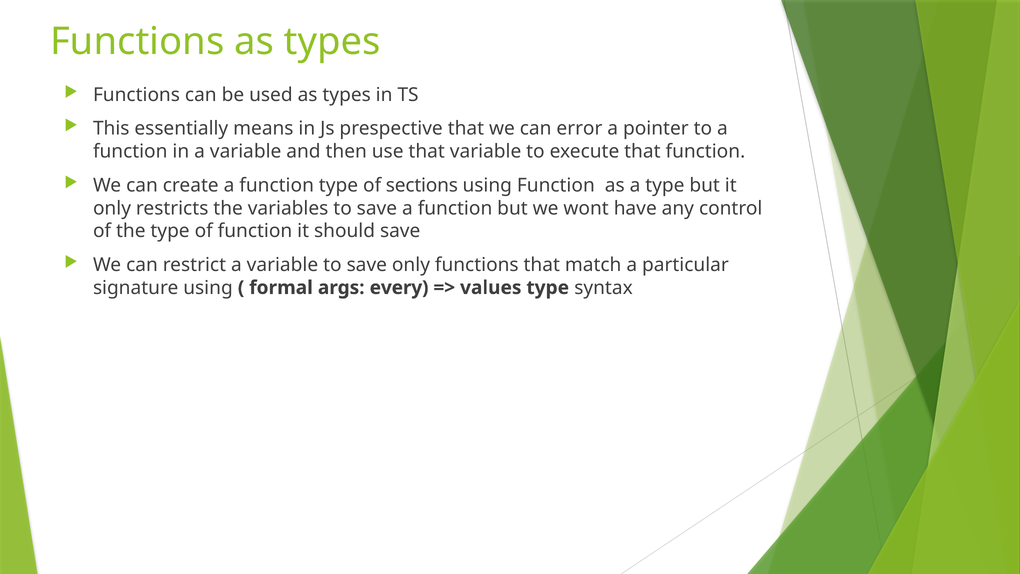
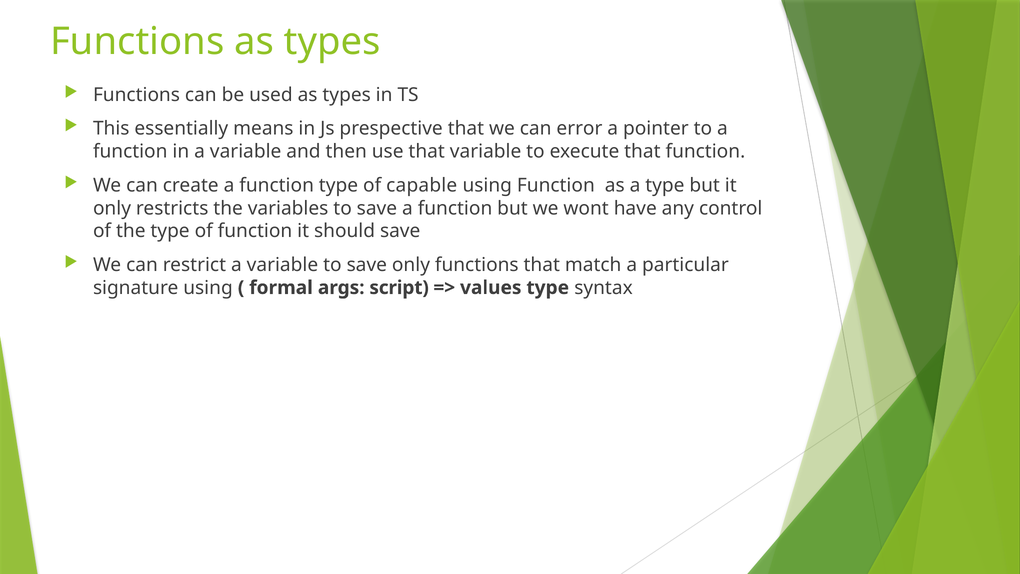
sections: sections -> capable (422, 185)
every: every -> script (399, 288)
